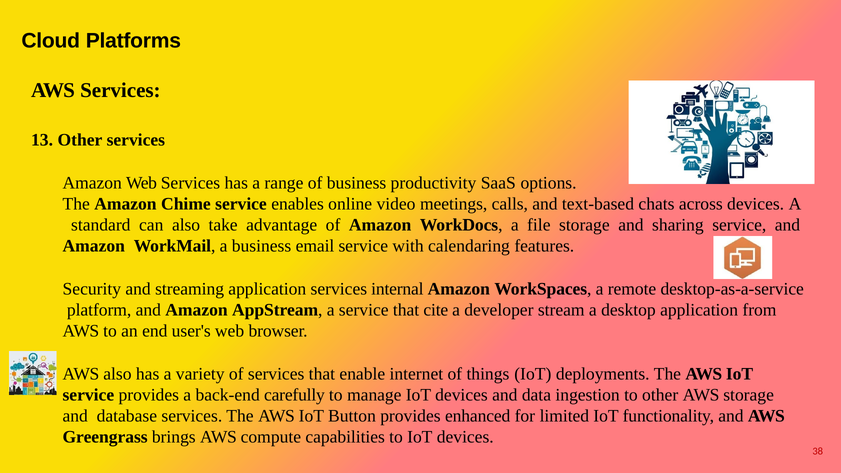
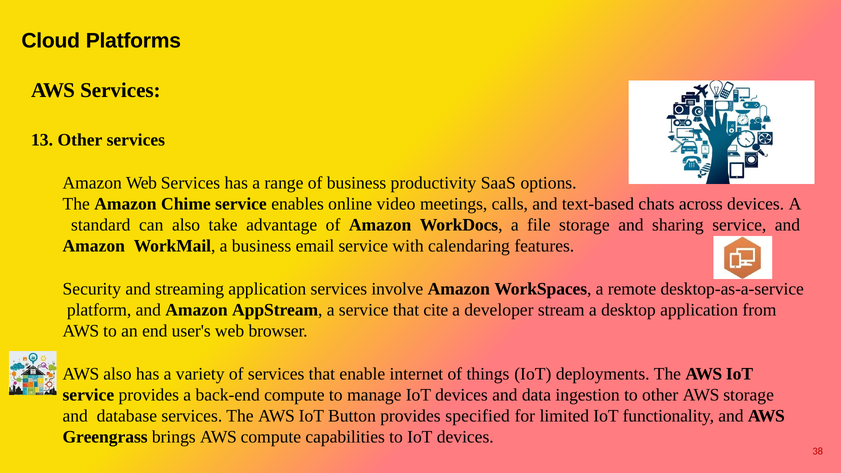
internal: internal -> involve (397, 289)
back-end carefully: carefully -> compute (294, 395)
enhanced: enhanced -> specified (478, 416)
